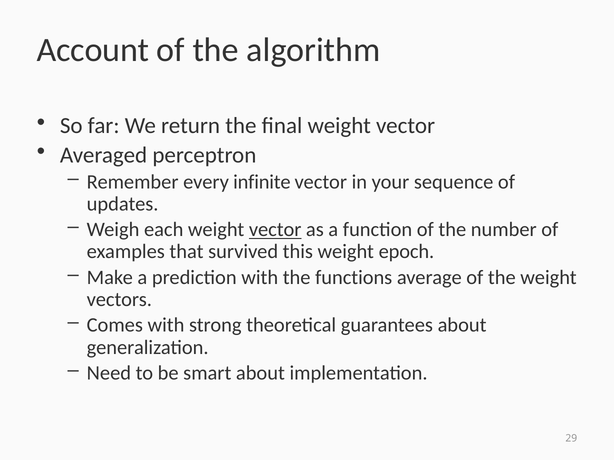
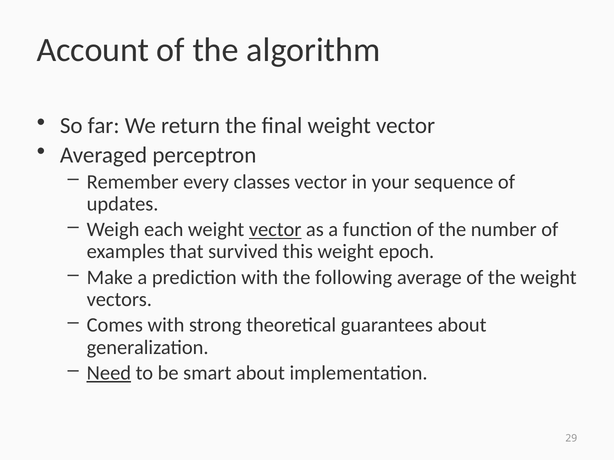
infinite: infinite -> classes (262, 182)
functions: functions -> following (354, 278)
Need underline: none -> present (109, 373)
